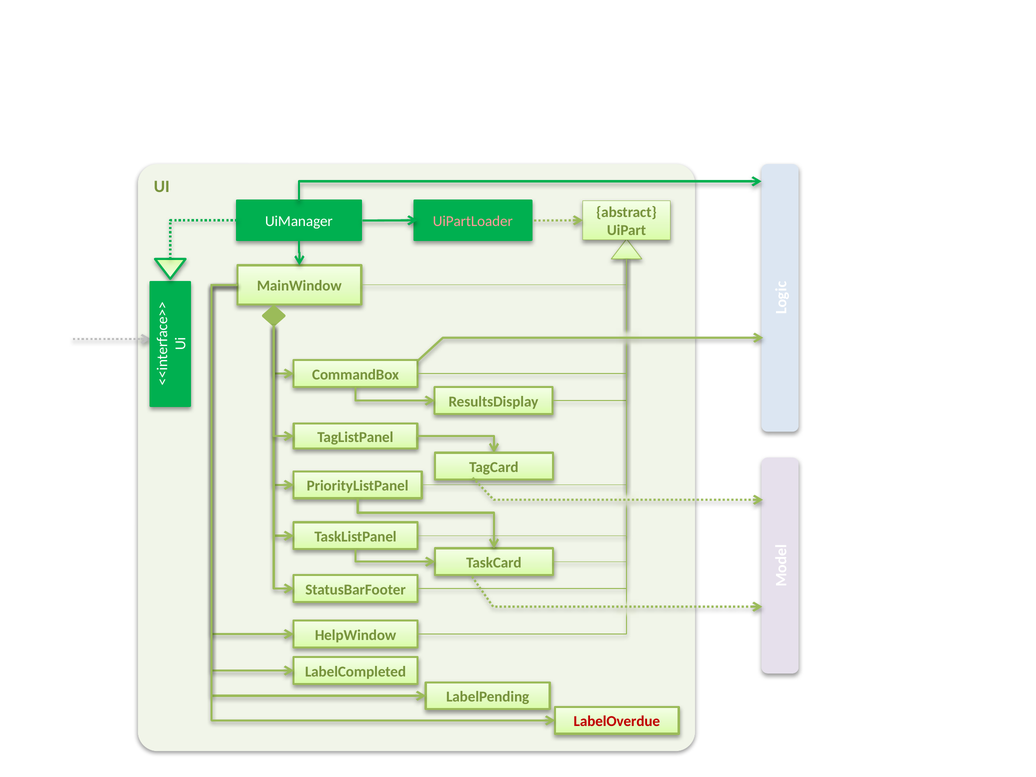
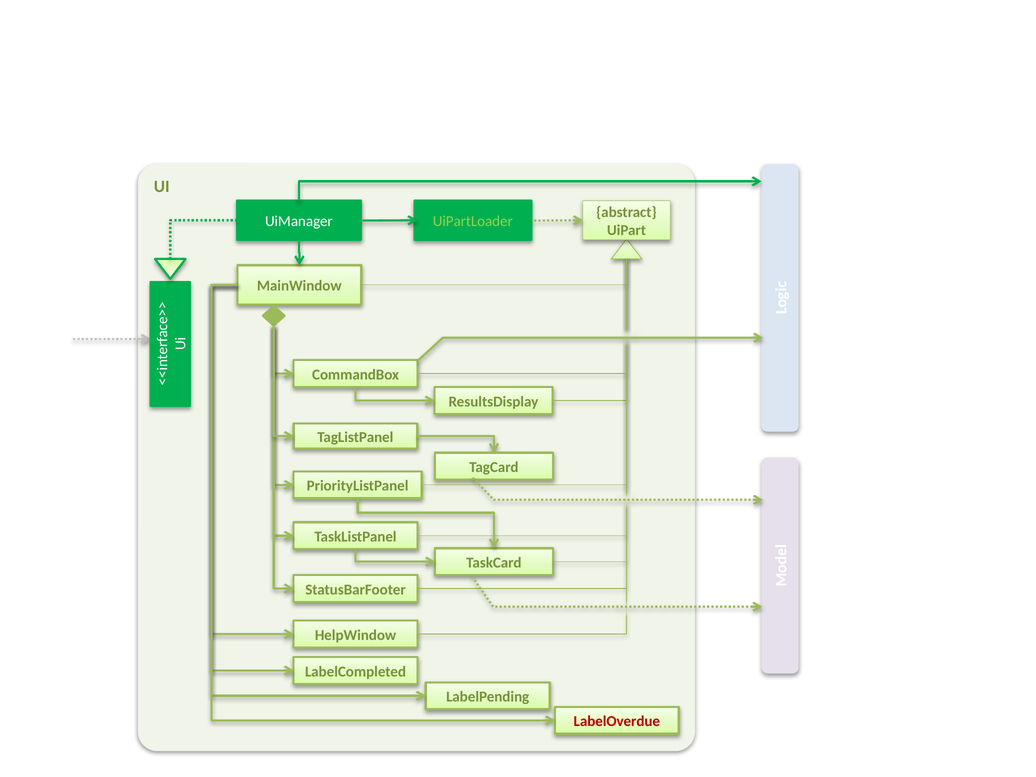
UiPartLoader colour: pink -> light green (473, 221)
